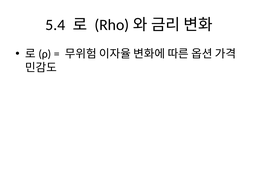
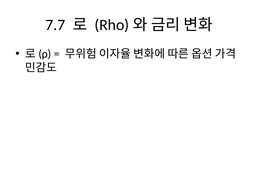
5.4: 5.4 -> 7.7 (55, 25)
